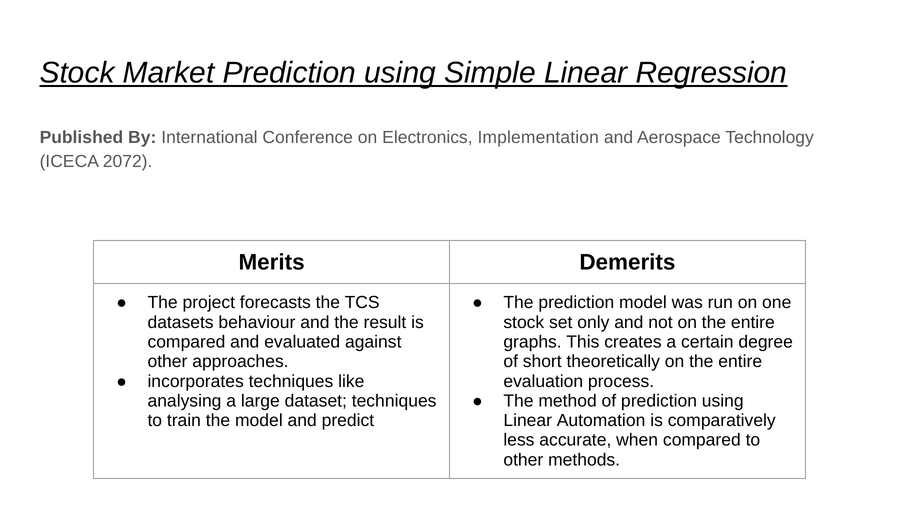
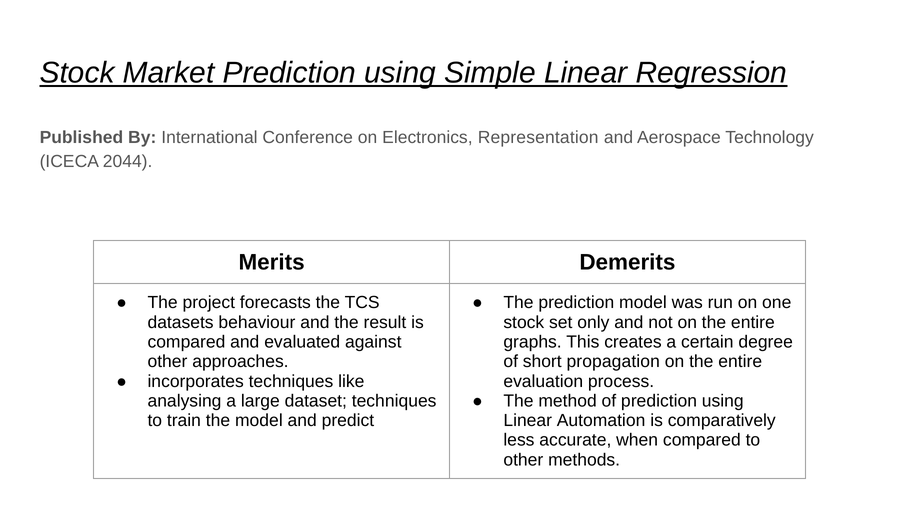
Implementation: Implementation -> Representation (538, 137)
2072: 2072 -> 2044 (128, 161)
theoretically: theoretically -> propagation (613, 361)
